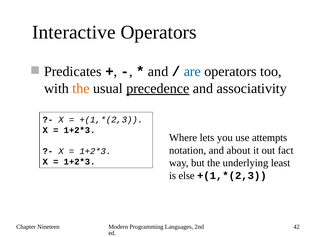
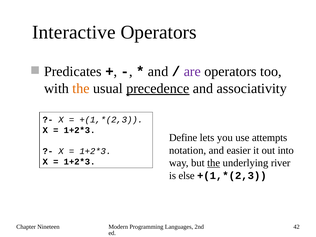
are colour: blue -> purple (192, 72)
Where: Where -> Define (183, 138)
about: about -> easier (239, 150)
fact: fact -> into (286, 150)
the underline: none -> present (214, 163)
least: least -> river (281, 163)
